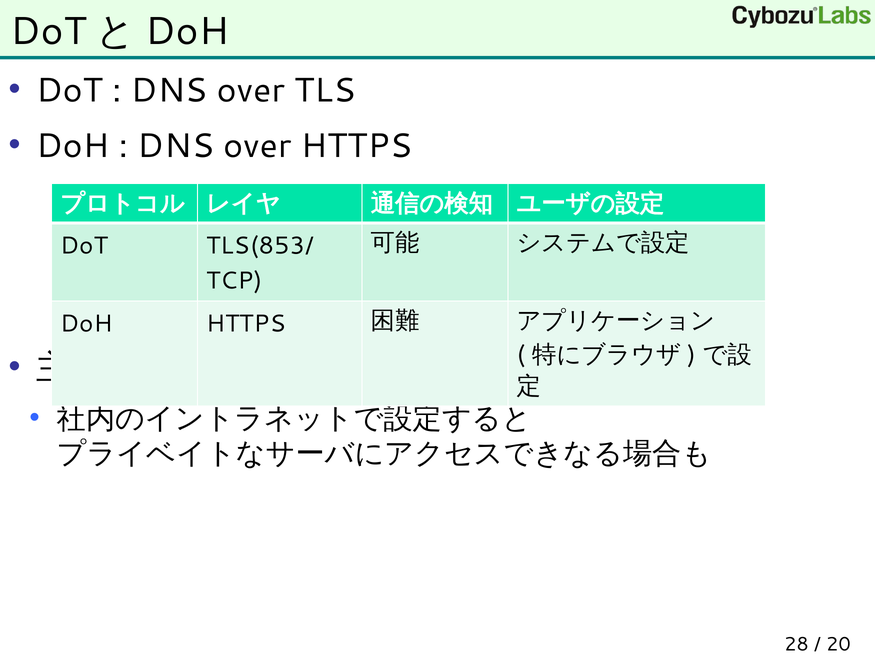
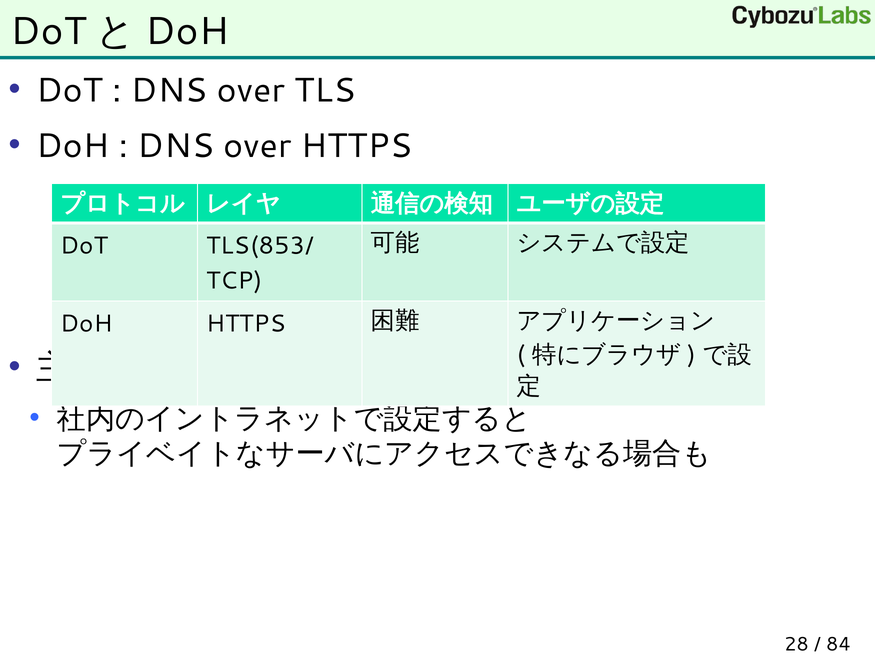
20: 20 -> 84 (838, 644)
